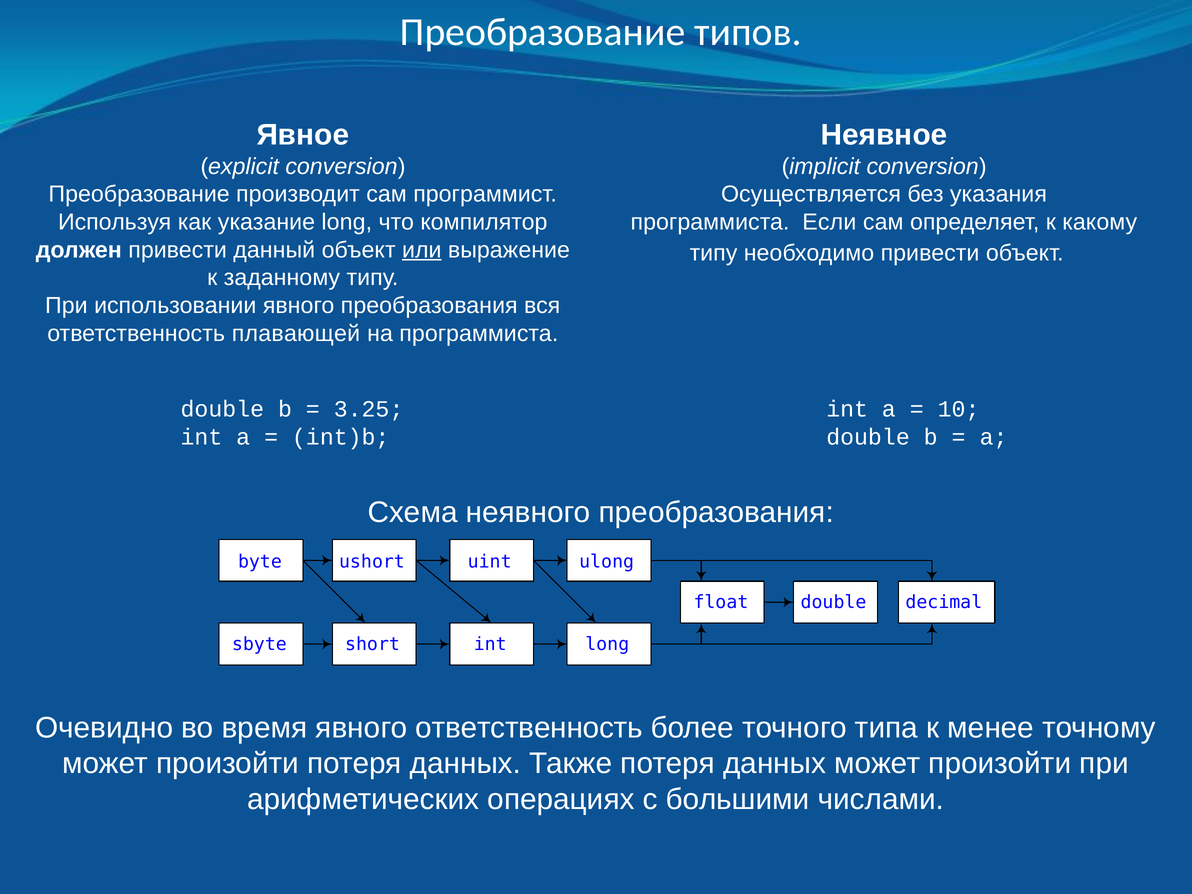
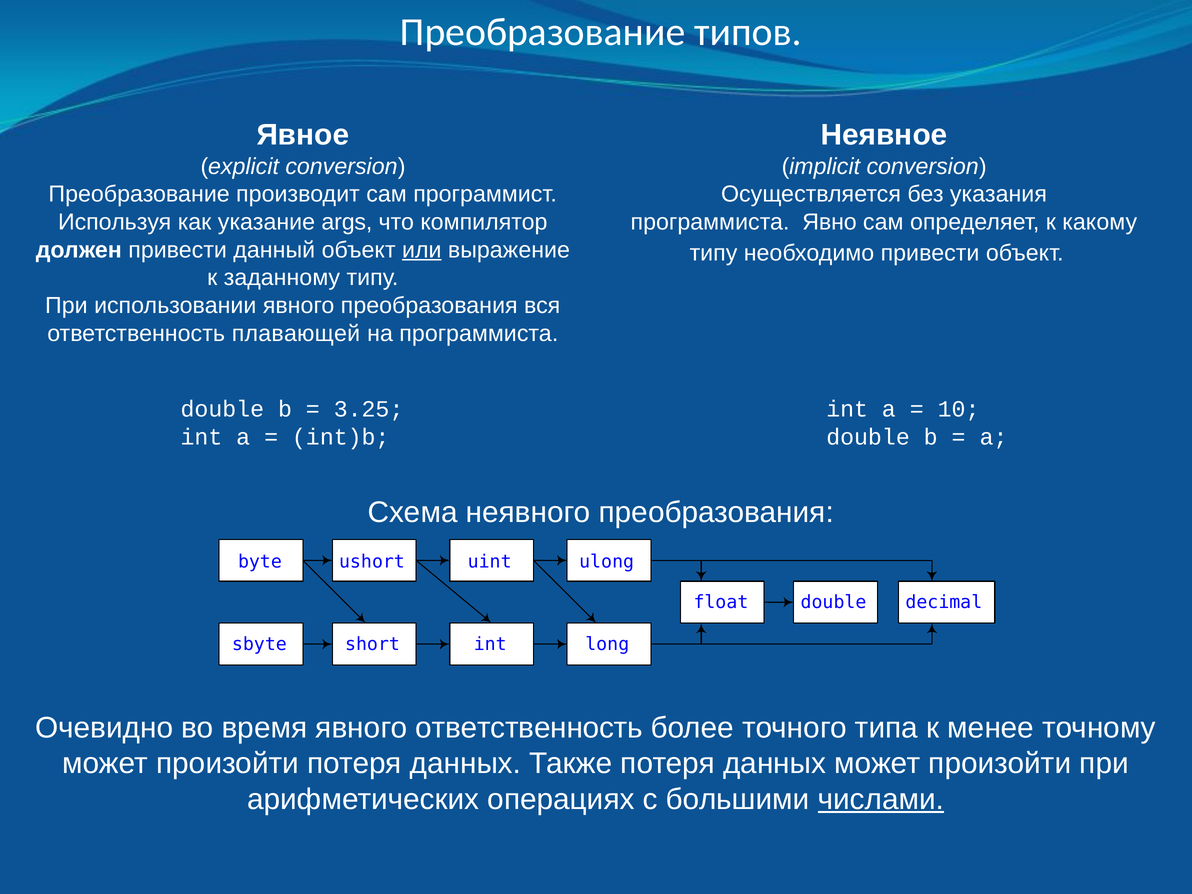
указание long: long -> args (347, 222)
Если: Если -> Явно (829, 222)
числами underline: none -> present (881, 799)
